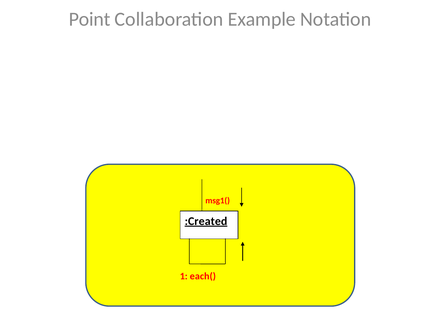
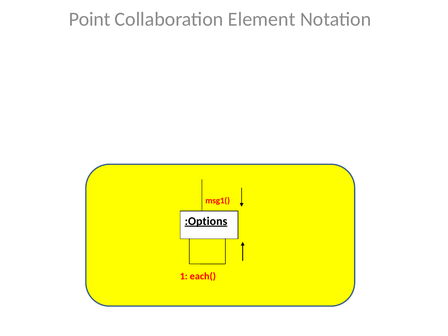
Example: Example -> Element (262, 19)
:Created: :Created -> :Options (206, 221)
